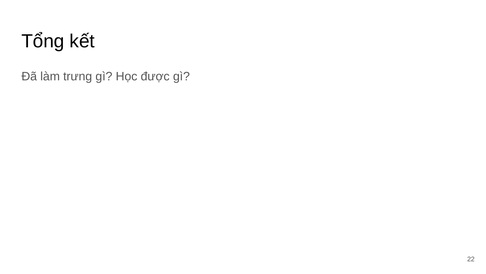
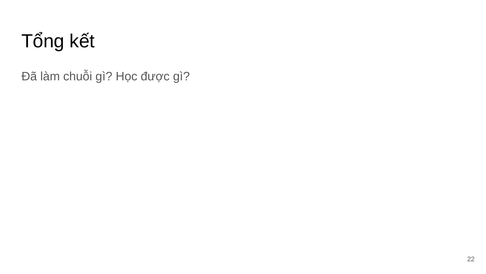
trưng: trưng -> chuỗi (78, 76)
